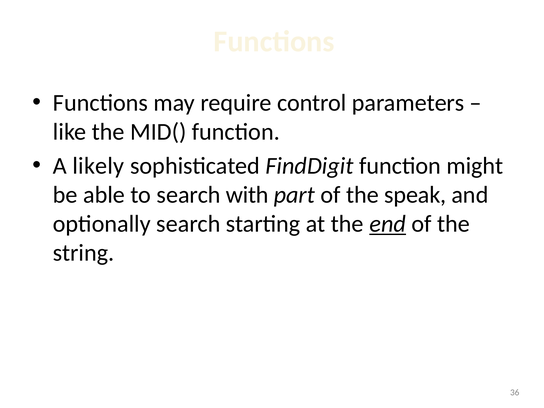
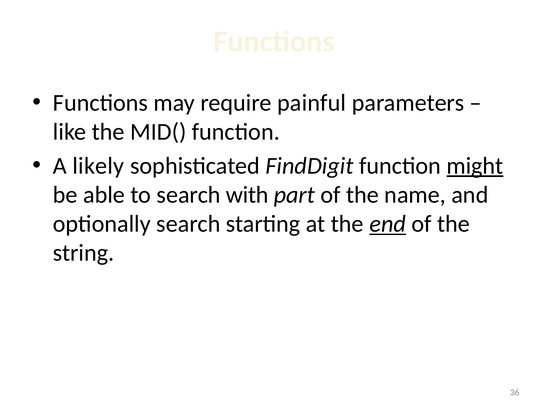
control: control -> painful (312, 103)
might underline: none -> present (475, 166)
speak: speak -> name (415, 195)
